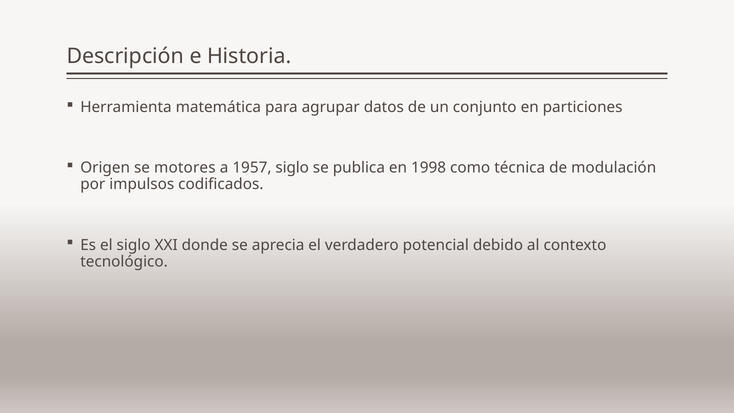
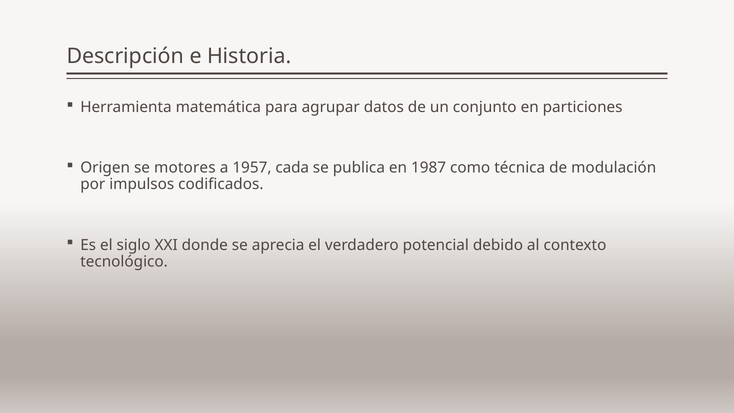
1957 siglo: siglo -> cada (292, 168)
1998: 1998 -> 1987 (429, 168)
